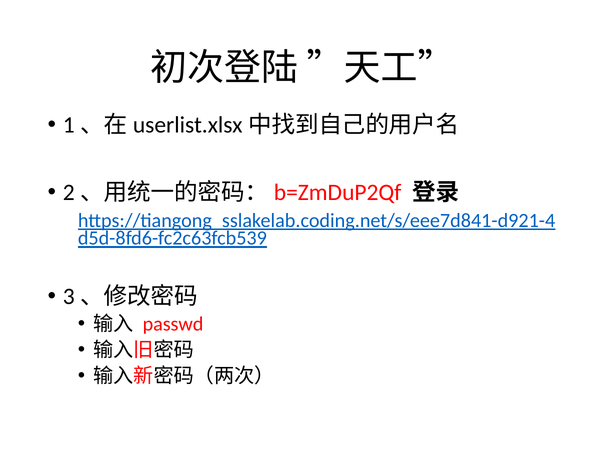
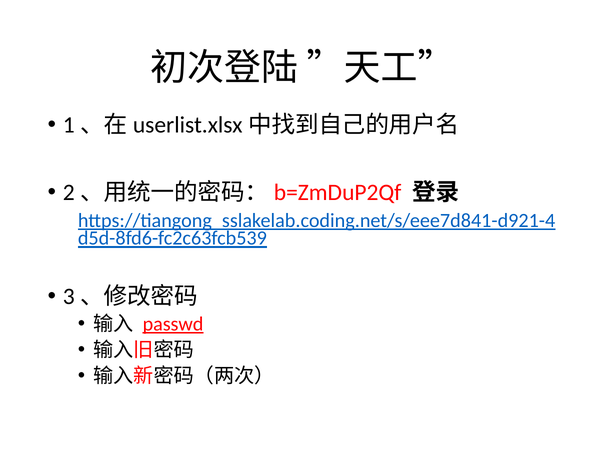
passwd underline: none -> present (173, 324)
